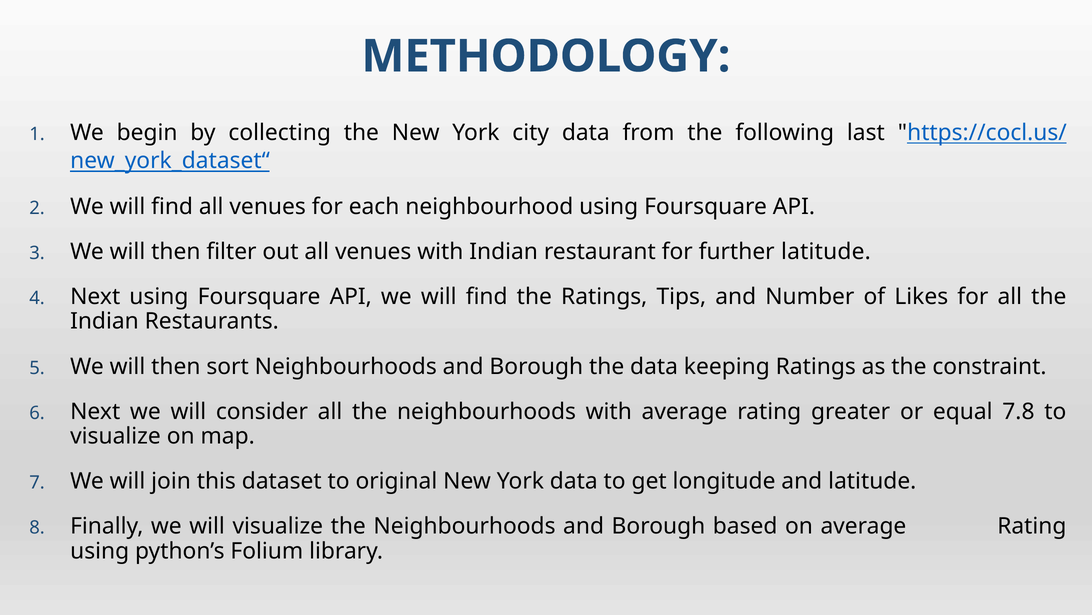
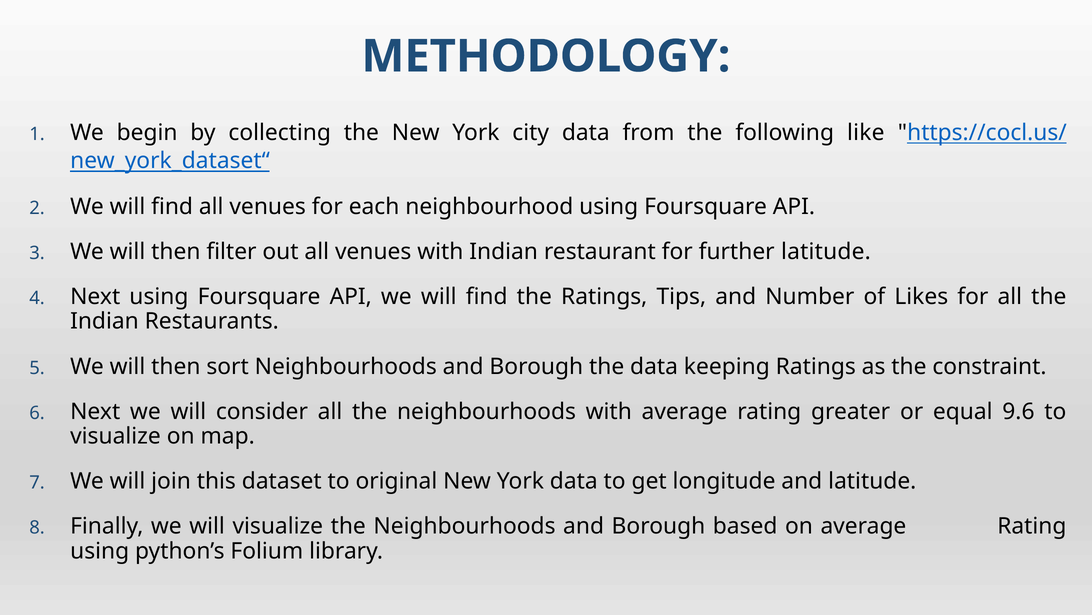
last: last -> like (866, 133)
7.8: 7.8 -> 9.6 (1018, 411)
